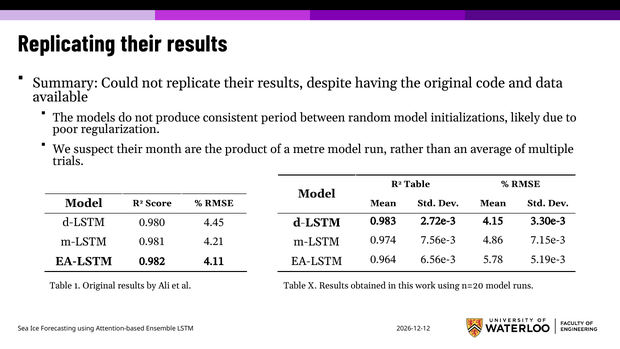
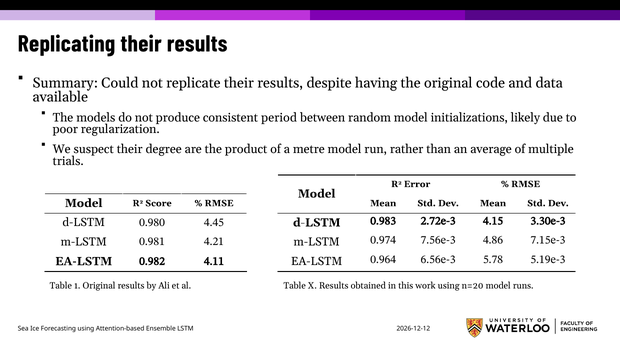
month: month -> degree (164, 149)
R2 Table: Table -> Error (417, 184)
